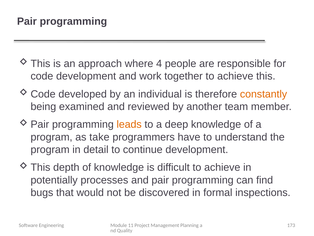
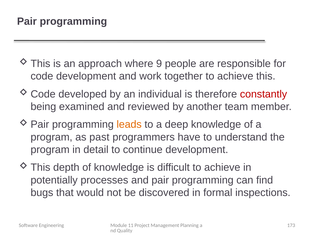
4: 4 -> 9 (159, 64)
constantly colour: orange -> red (264, 94)
take: take -> past (99, 137)
